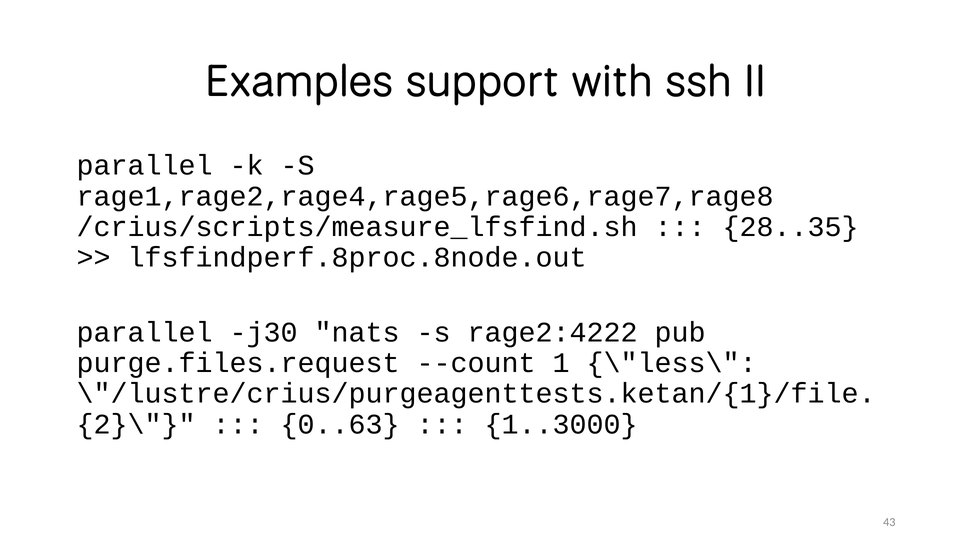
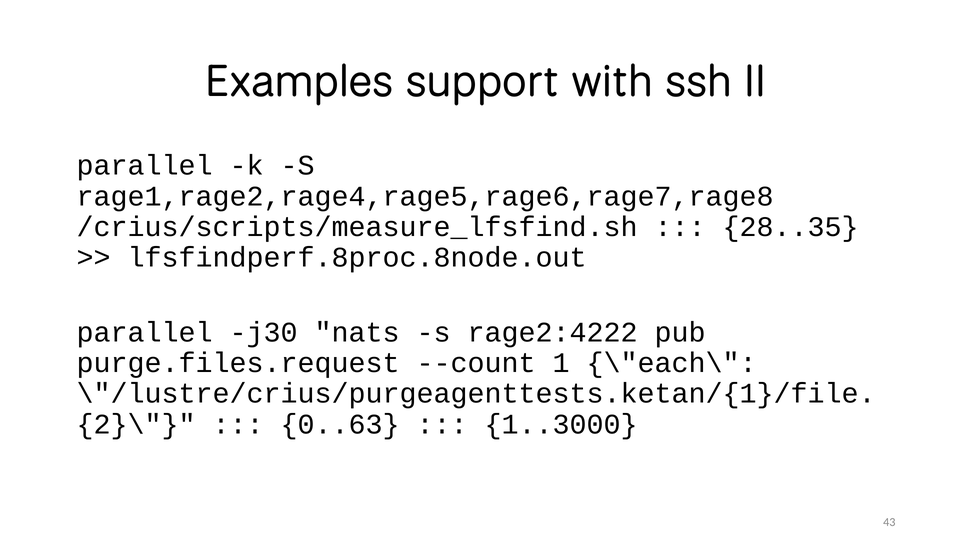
\"less\: \"less\ -> \"each\ (672, 363)
